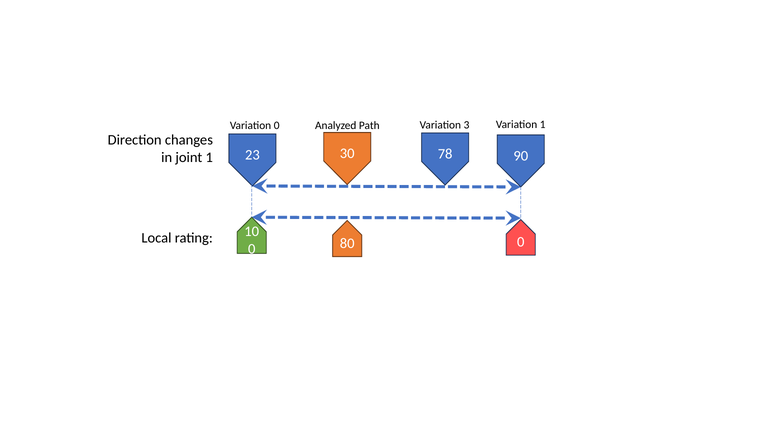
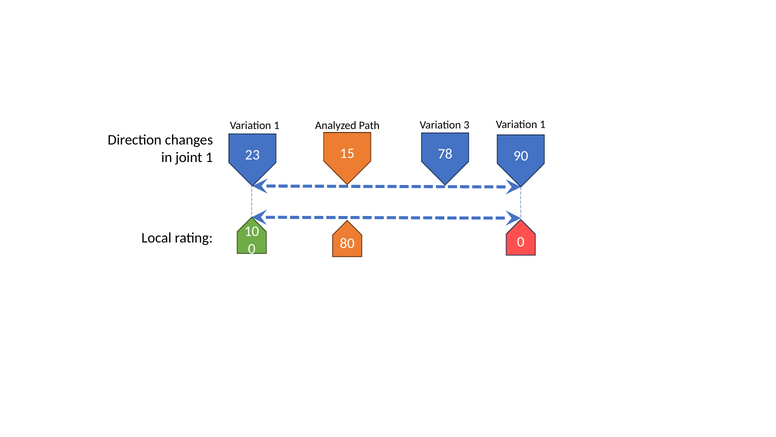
0: 0 -> 1 (277, 126)
30: 30 -> 15 (347, 153)
